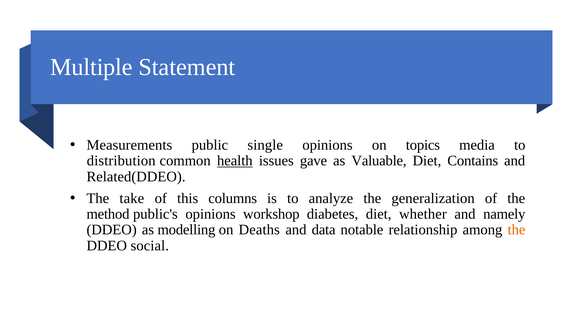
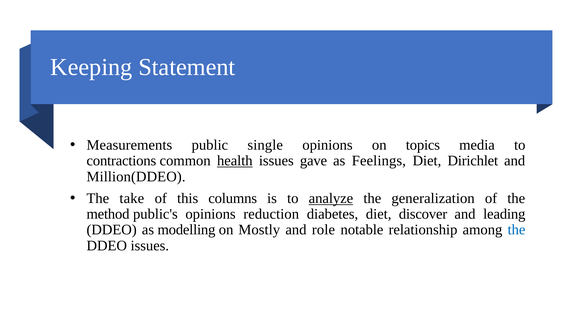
Multiple: Multiple -> Keeping (91, 67)
distribution: distribution -> contractions (121, 161)
Valuable: Valuable -> Feelings (379, 161)
Contains: Contains -> Dirichlet (473, 161)
Related(DDEO: Related(DDEO -> Million(DDEO (136, 176)
analyze underline: none -> present (331, 198)
workshop: workshop -> reduction (271, 214)
whether: whether -> discover (423, 214)
namely: namely -> leading (504, 214)
Deaths: Deaths -> Mostly (259, 230)
data: data -> role (323, 230)
the colour: orange -> blue (517, 230)
DDEO social: social -> issues (150, 246)
